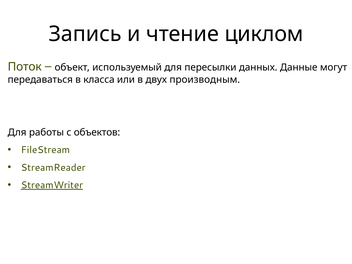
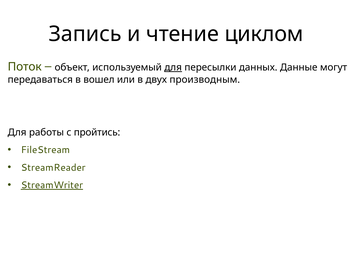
для underline: none -> present (173, 67)
класса: класса -> вошел (99, 80)
объектов: объектов -> пройтись (97, 132)
